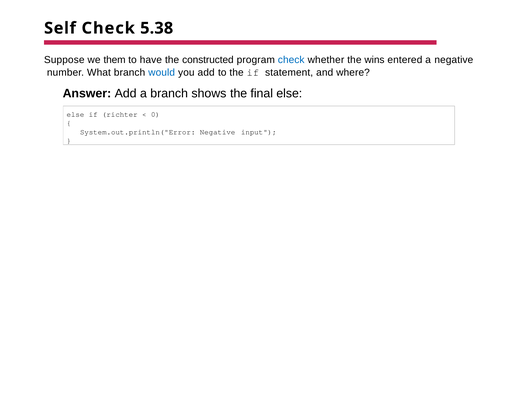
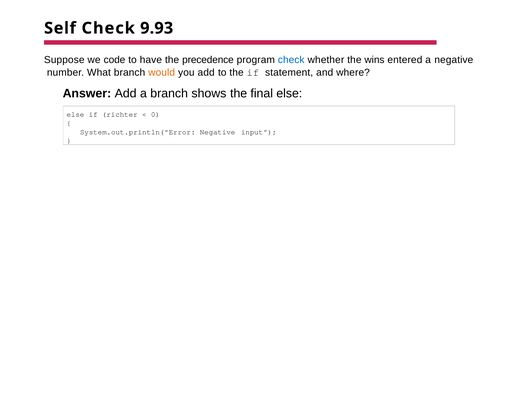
5.38: 5.38 -> 9.93 (157, 28)
them: them -> code (115, 60)
constructed: constructed -> precedence (208, 60)
would colour: blue -> orange (162, 72)
